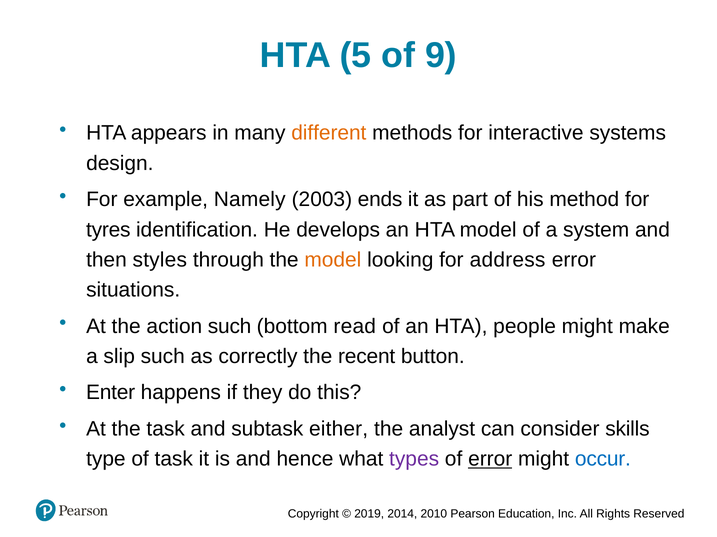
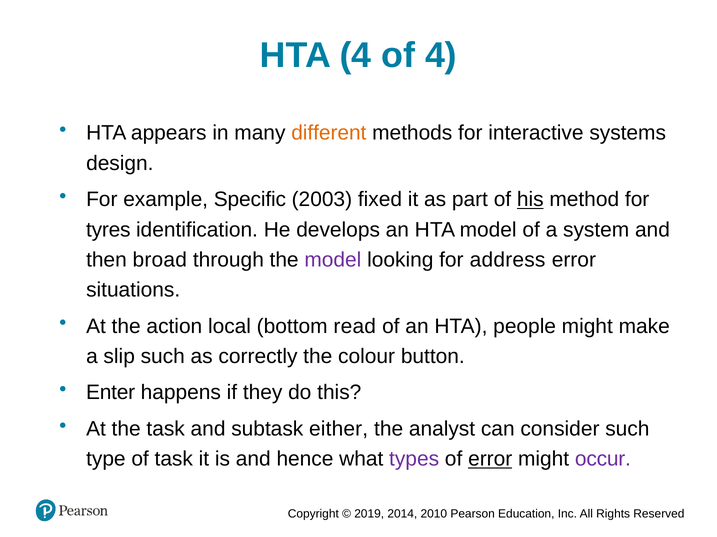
HTA 5: 5 -> 4 (355, 55)
of 9: 9 -> 4 (441, 55)
Namely: Namely -> Specific (250, 200)
ends: ends -> fixed (380, 200)
his underline: none -> present (530, 200)
styles: styles -> broad (160, 260)
model colour: orange -> purple (333, 260)
action such: such -> local (230, 327)
recent: recent -> colour (367, 357)
consider skills: skills -> such (627, 430)
occur colour: blue -> purple (603, 460)
